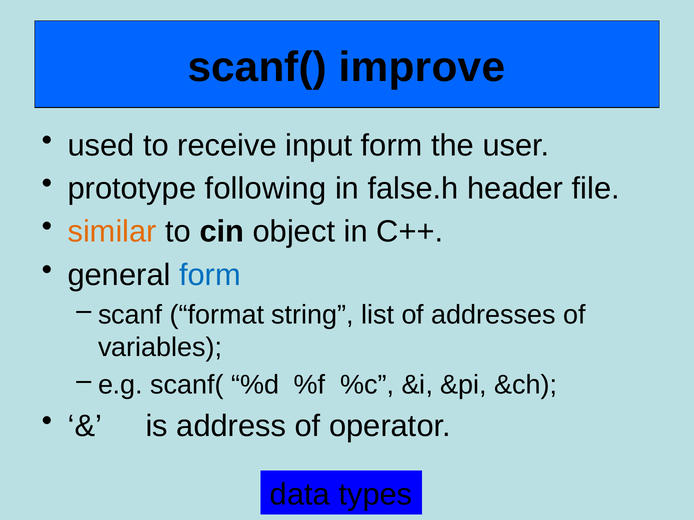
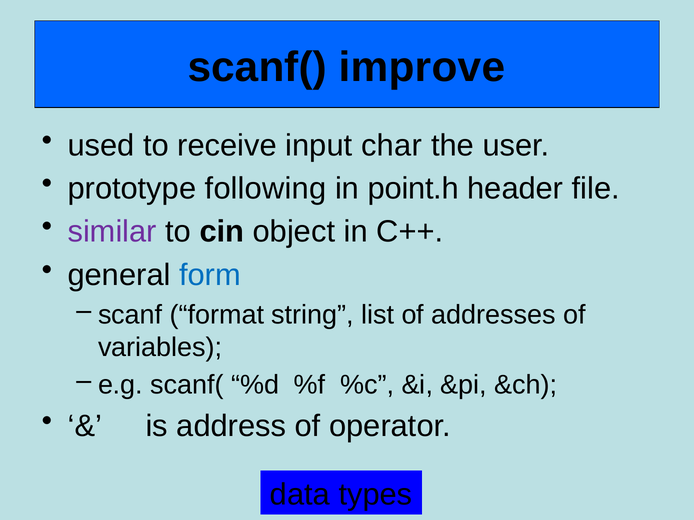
input form: form -> char (392, 146)
false.h: false.h -> point.h (413, 189)
similar colour: orange -> purple (112, 232)
